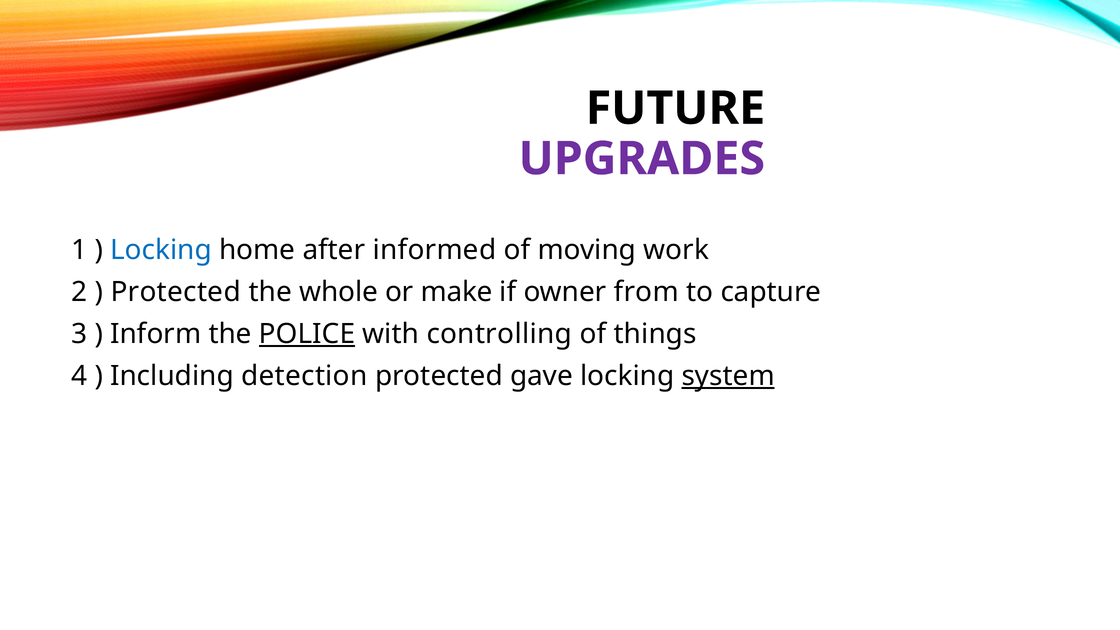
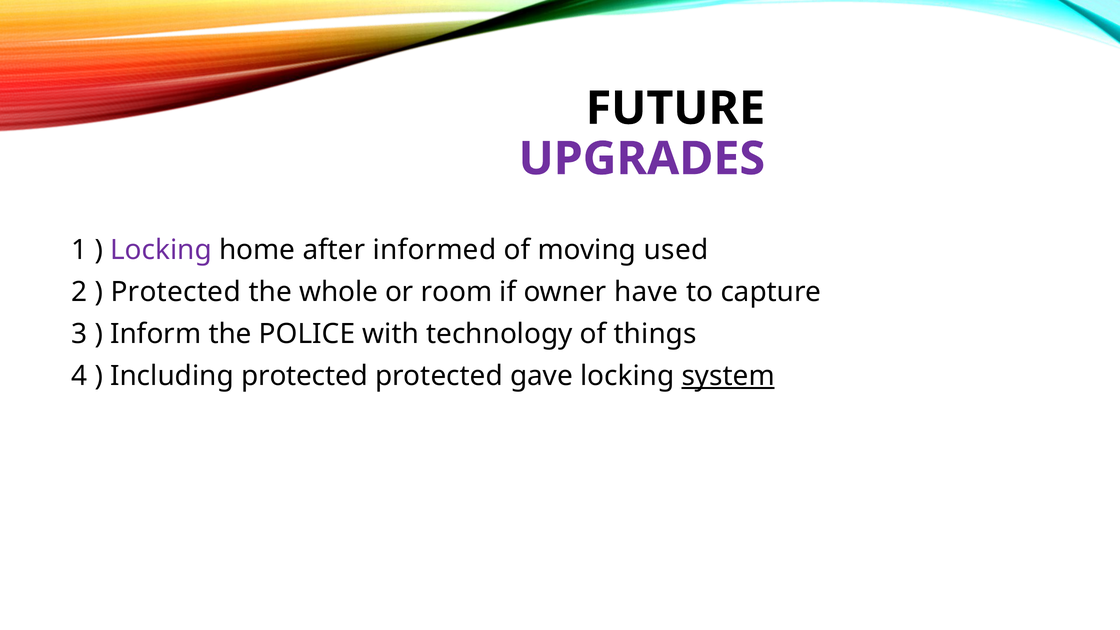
Locking colour: blue -> purple (161, 250)
work: work -> used (676, 250)
make: make -> room (456, 292)
from: from -> have (646, 292)
POLICE underline: present -> none (307, 334)
controlling: controlling -> technology (499, 334)
Including detection: detection -> protected (305, 376)
